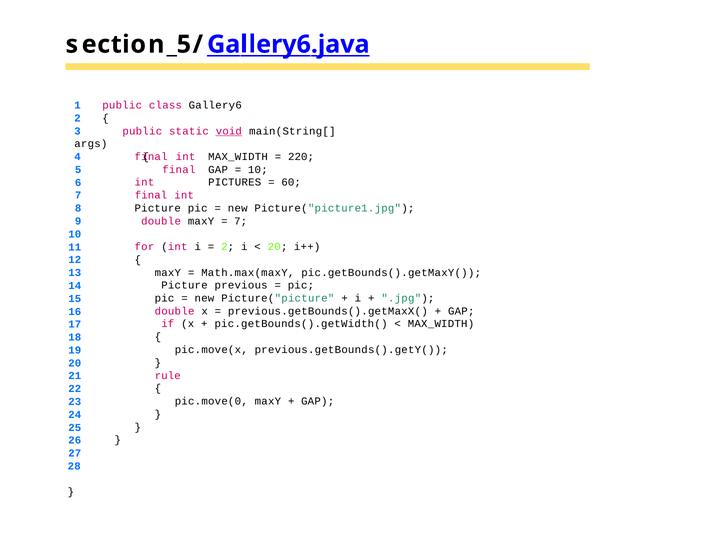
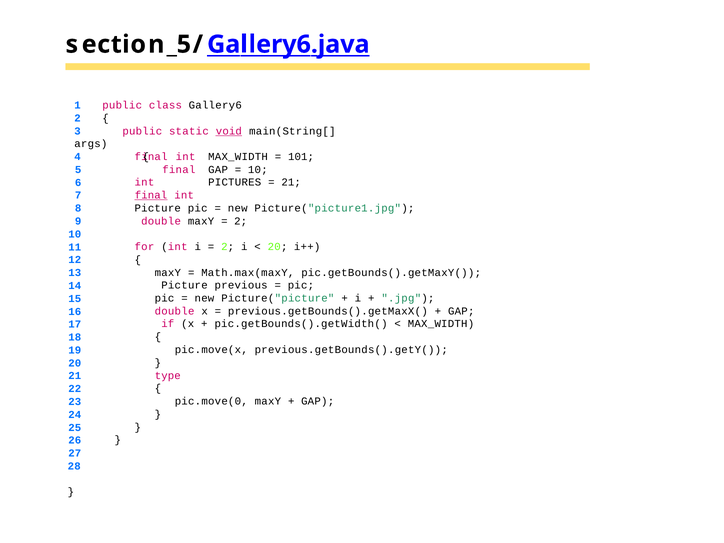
220: 220 -> 101 (301, 157)
60: 60 -> 21 (291, 182)
final underline: none -> present (151, 195)
7: 7 -> 2 (241, 221)
rule: rule -> type (168, 376)
